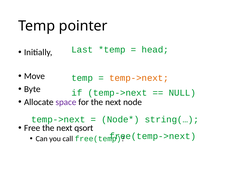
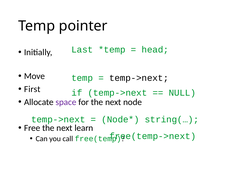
temp->next colour: orange -> black (139, 78)
Byte: Byte -> First (32, 89)
qsort: qsort -> learn (84, 128)
